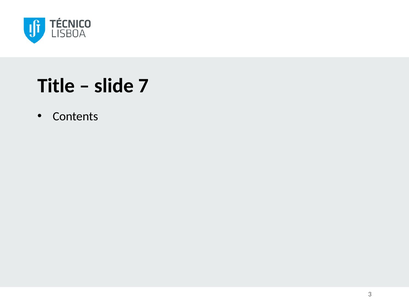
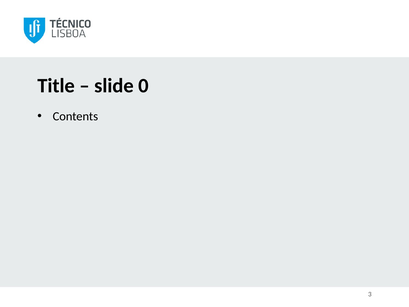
7: 7 -> 0 (143, 86)
